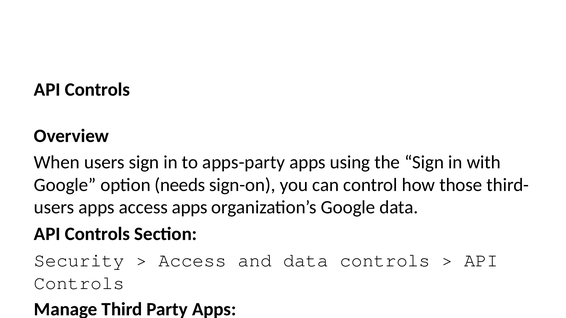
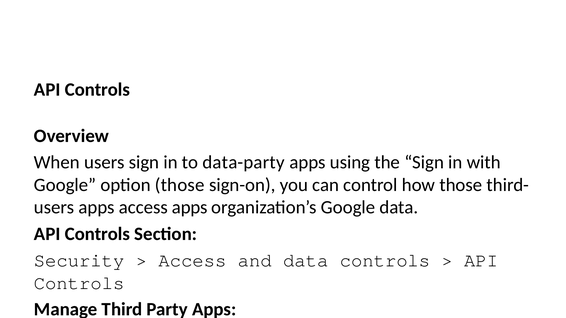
apps-party: apps-party -> data-party (244, 162)
option needs: needs -> those (180, 185)
